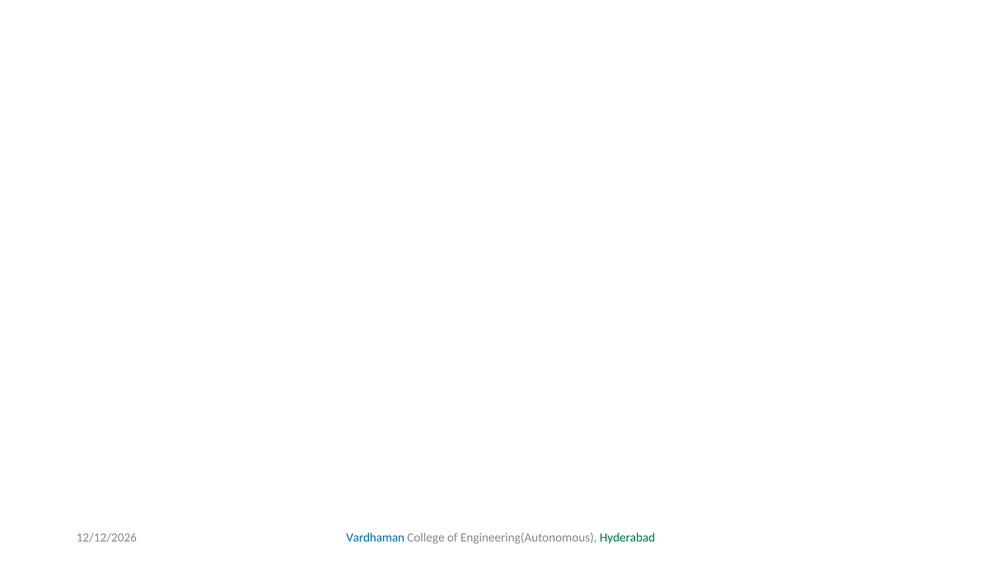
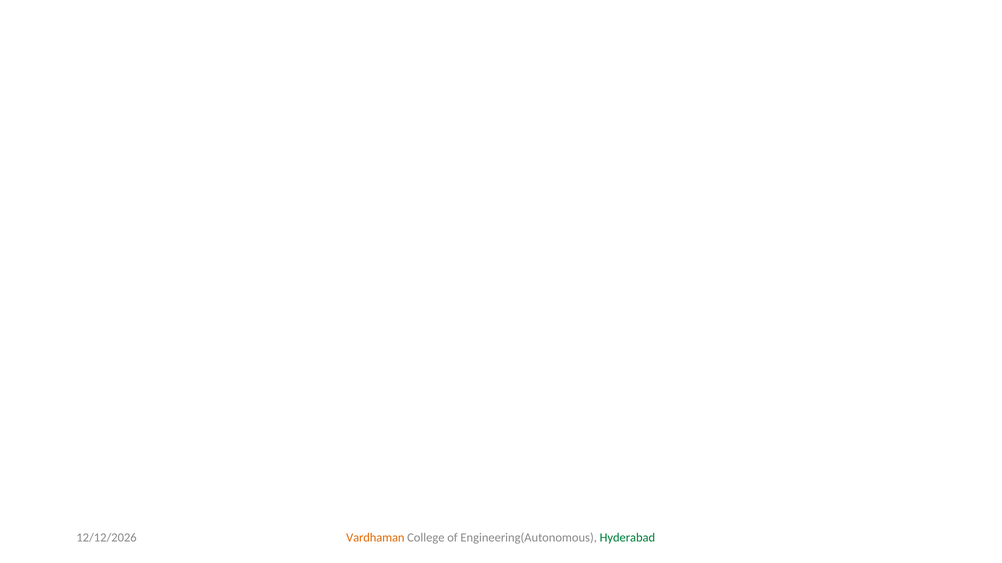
Vardhaman colour: blue -> orange (375, 538)
